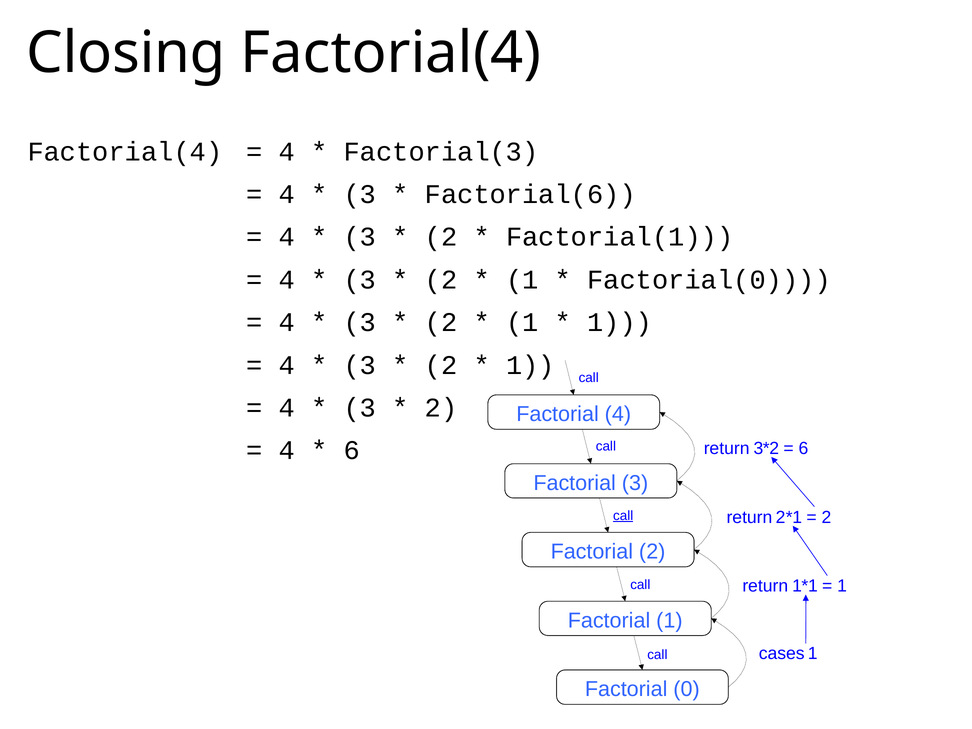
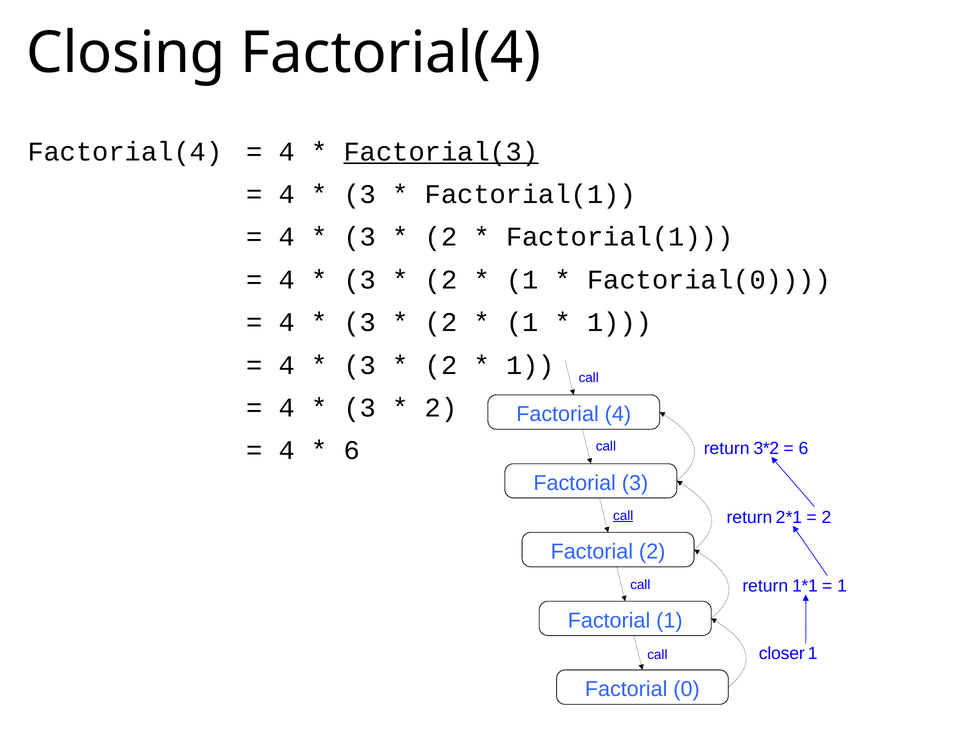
Factorial(3 underline: none -> present (441, 152)
Factorial(6: Factorial(6 -> Factorial(1 (530, 194)
cases: cases -> closer (782, 653)
